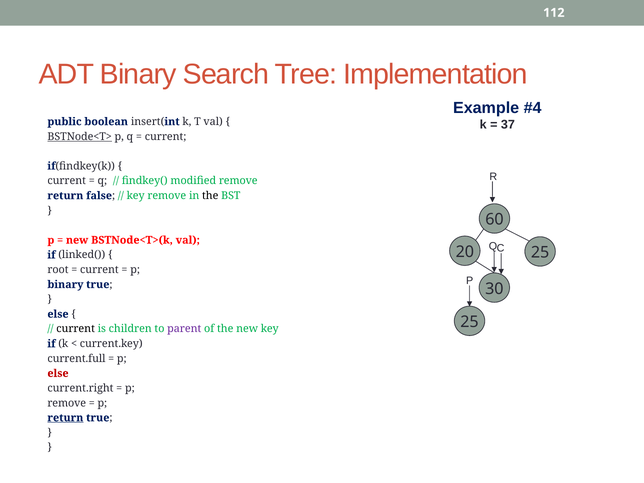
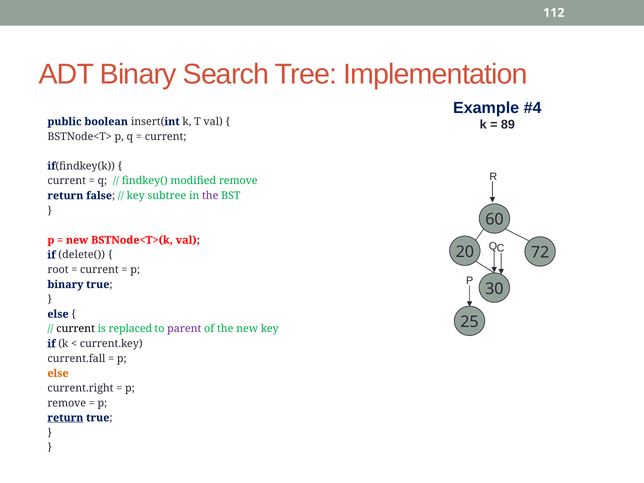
37: 37 -> 89 (508, 125)
BSTNode<T> underline: present -> none (80, 136)
key remove: remove -> subtree (167, 196)
the colour: black -> purple (210, 196)
20 25: 25 -> 72 (540, 253)
linked(: linked( -> delete( (82, 255)
children: children -> replaced (130, 329)
current.full: current.full -> current.fall (76, 359)
else colour: red -> orange (58, 373)
